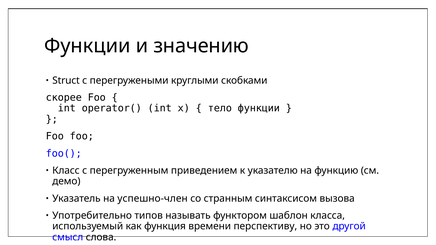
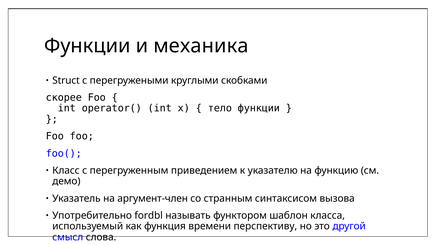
значению: значению -> механика (201, 46)
успешно-член: успешно-член -> аргумент-член (153, 199)
типов: типов -> fordbl (149, 216)
